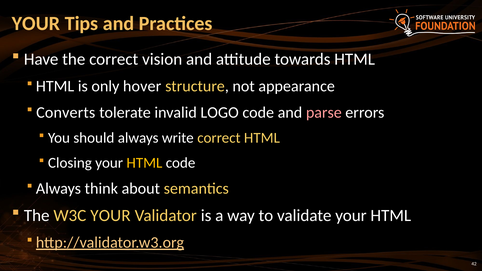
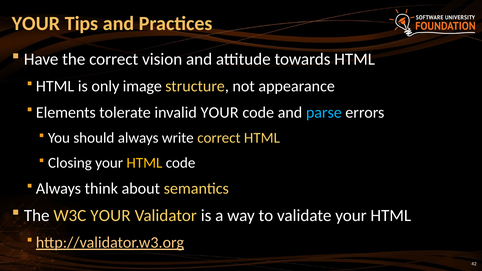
hover: hover -> image (142, 86)
Converts: Converts -> Elements (66, 112)
invalid LOGO: LOGO -> YOUR (220, 112)
parse colour: pink -> light blue (324, 112)
